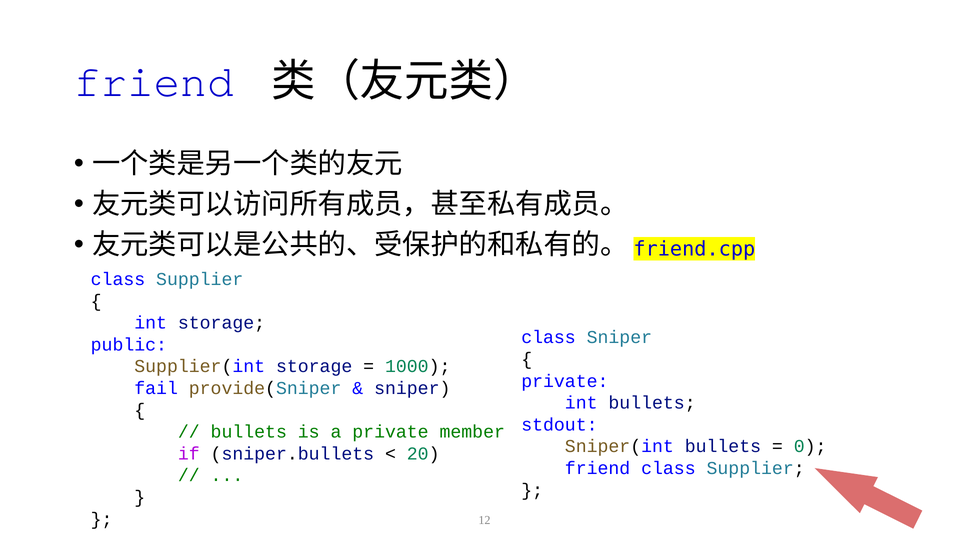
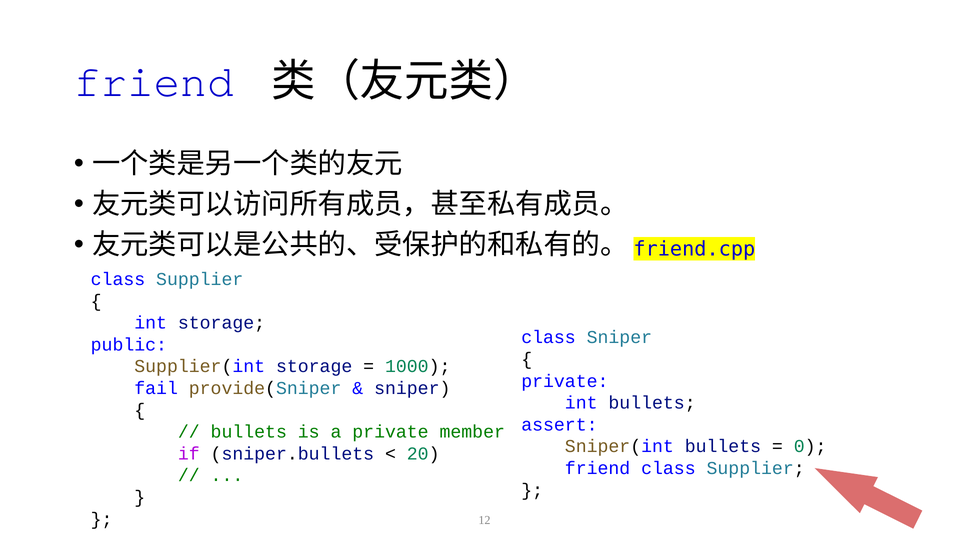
stdout: stdout -> assert (559, 425)
